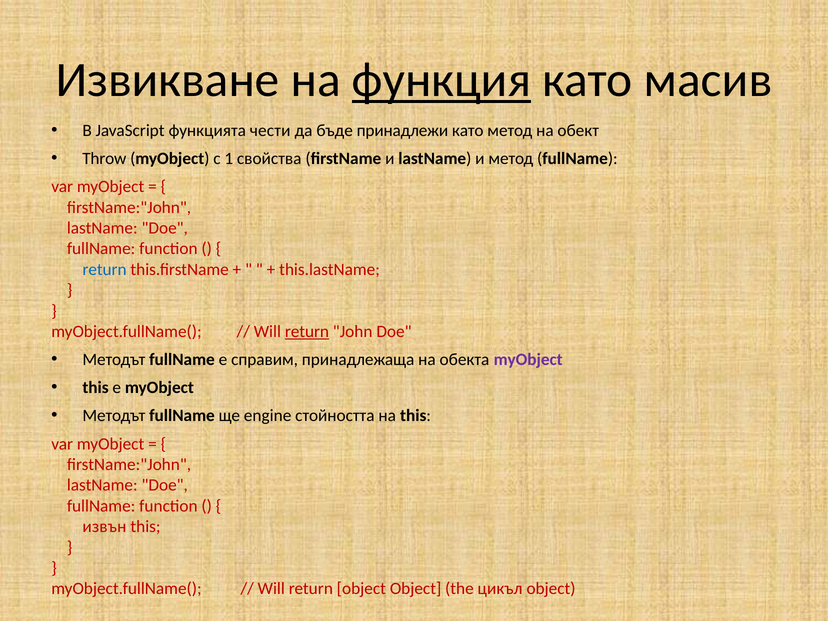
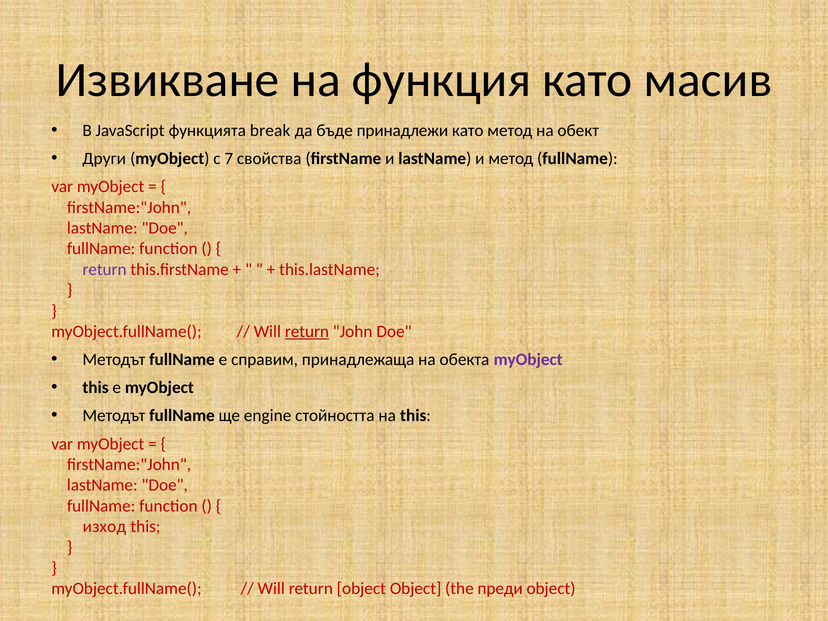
функция underline: present -> none (441, 80)
чести: чести -> break (270, 131)
Throw: Throw -> Други (104, 159)
1: 1 -> 7 (229, 159)
return colour: blue -> purple (105, 270)
извън: извън -> изход (104, 527)
цикъл: цикъл -> преди (500, 589)
